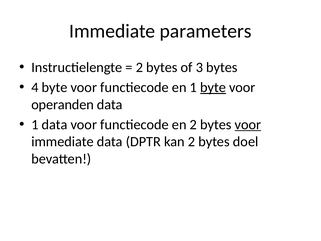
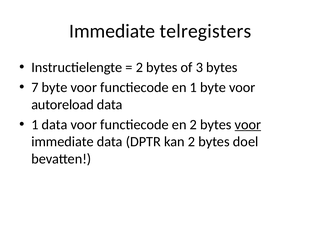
parameters: parameters -> telregisters (205, 31)
4: 4 -> 7 (35, 87)
byte underline: present -> none (213, 87)
operanden: operanden -> autoreload (63, 104)
